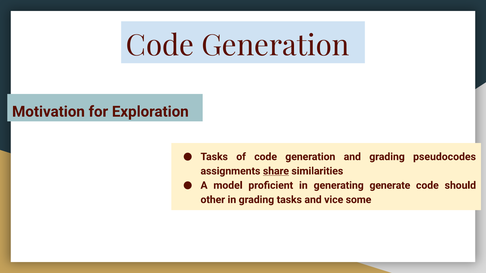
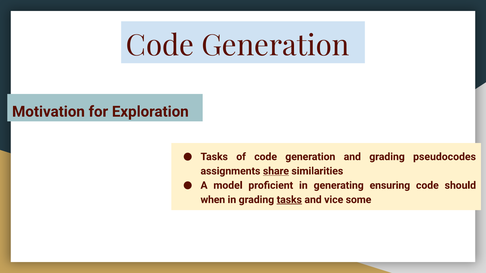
generate: generate -> ensuring (390, 186)
other: other -> when (213, 200)
tasks underline: none -> present (289, 200)
